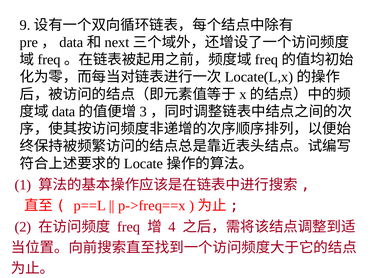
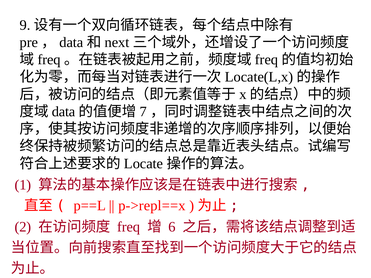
3: 3 -> 7 (143, 112)
p->freq==x: p->freq==x -> p->repl==x (152, 206)
4: 4 -> 6 (172, 227)
